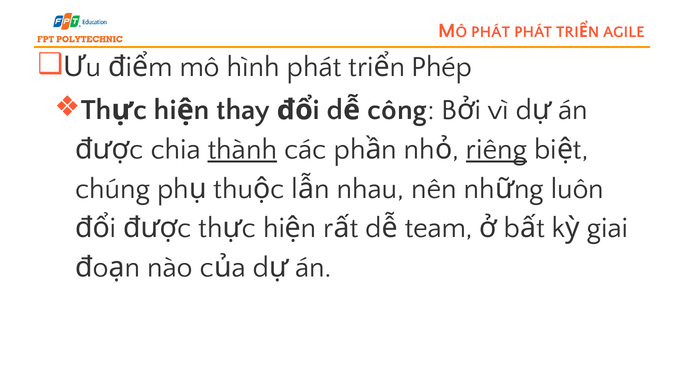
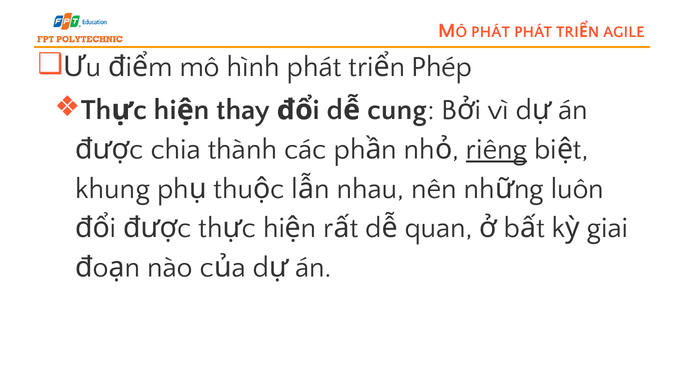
công: công -> cung (397, 110)
thành underline: present -> none (242, 149)
chúng: chúng -> khung (113, 188)
team: team -> quan (439, 228)
